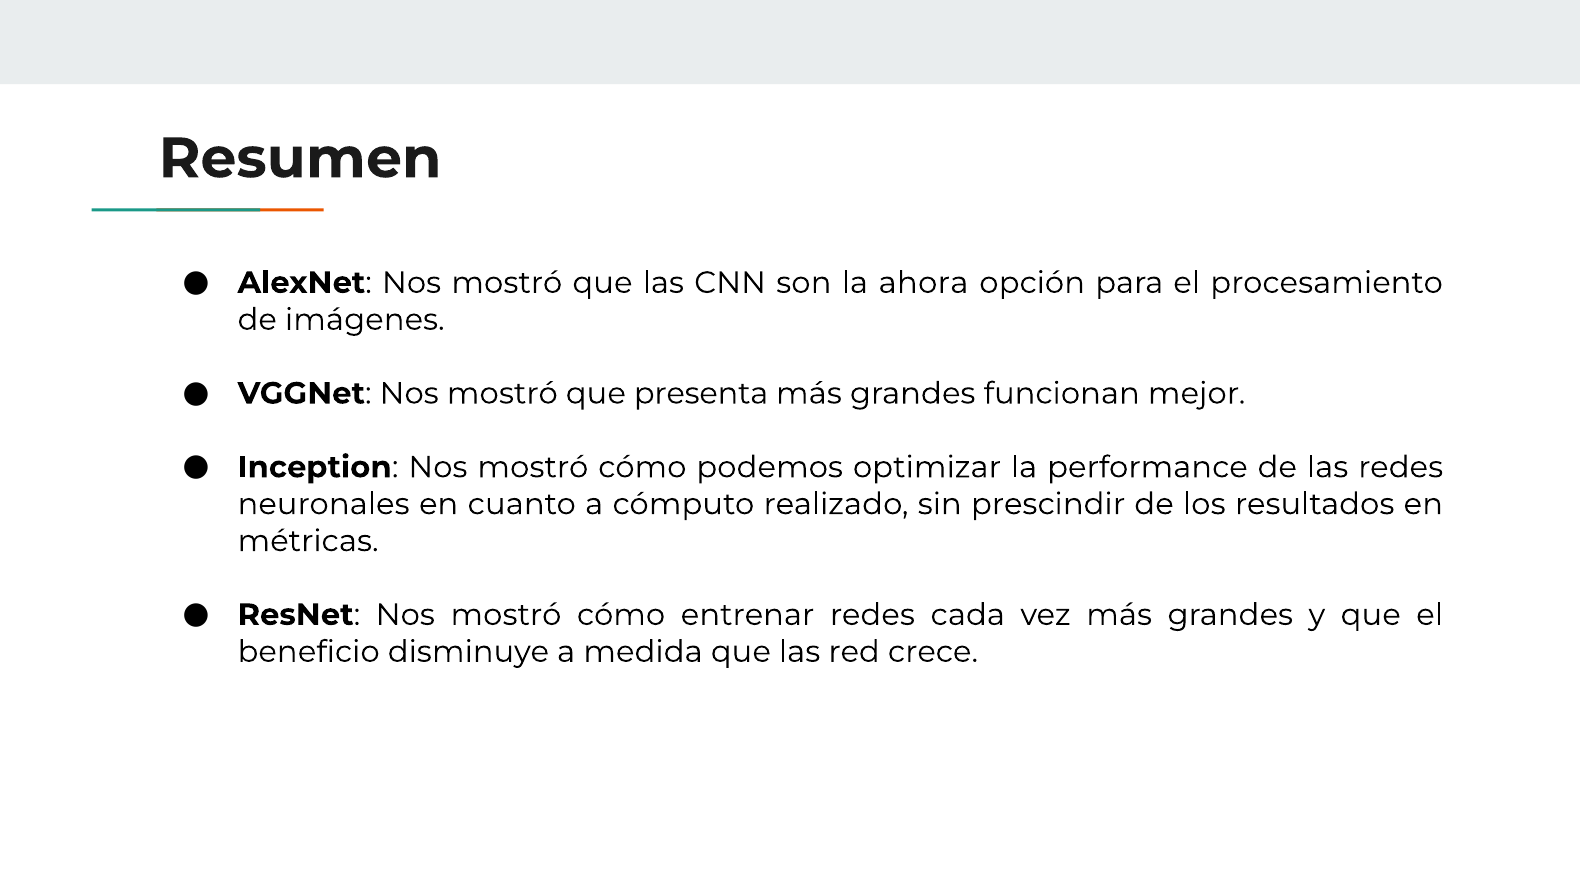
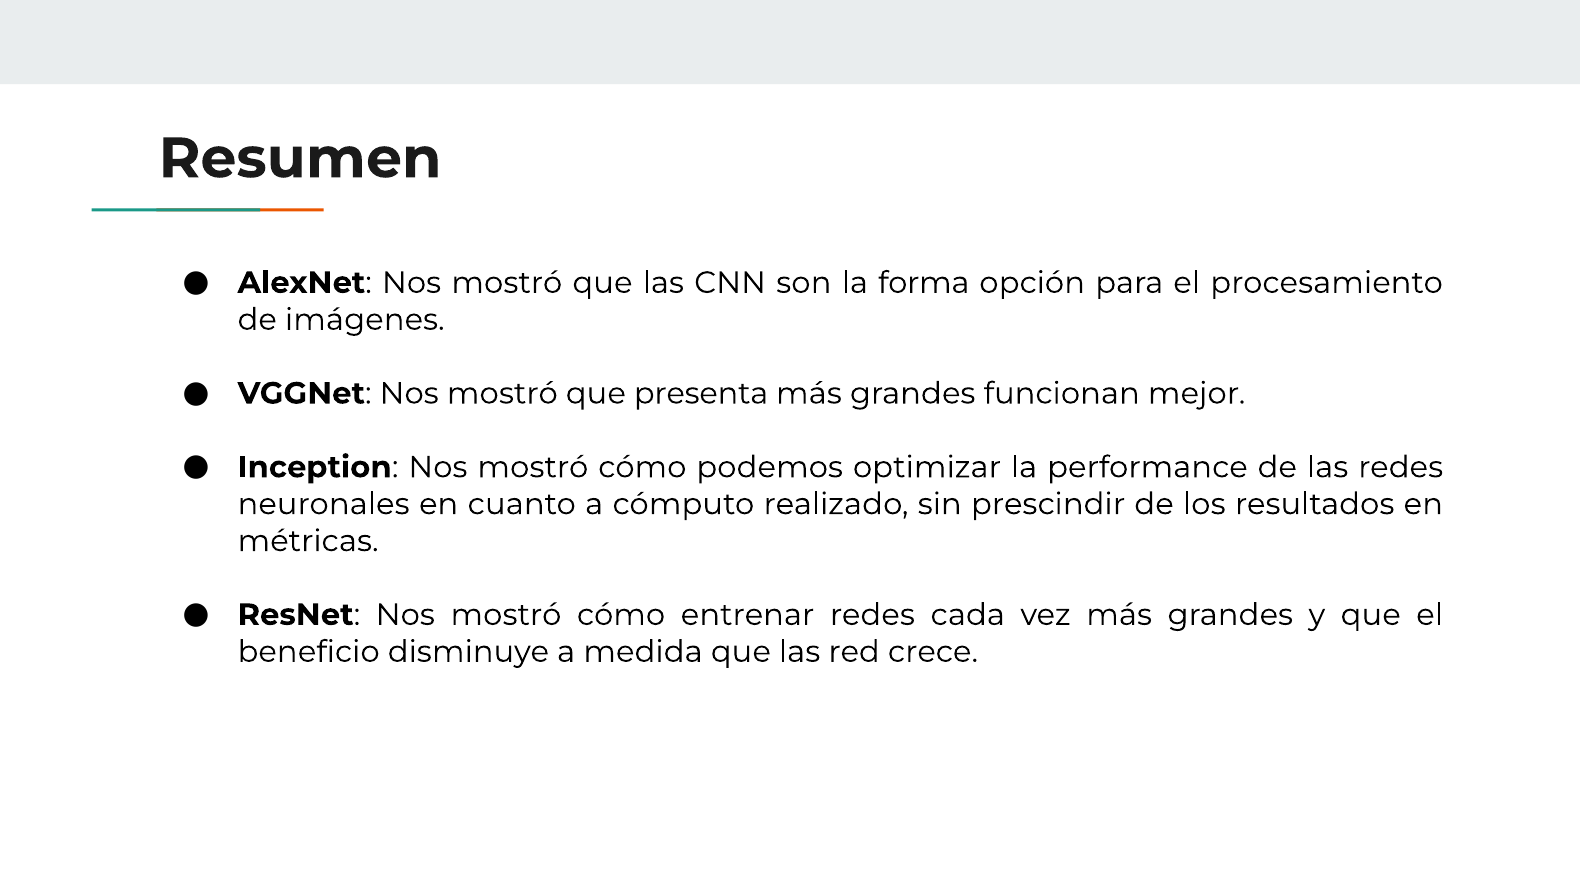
ahora: ahora -> forma (924, 283)
